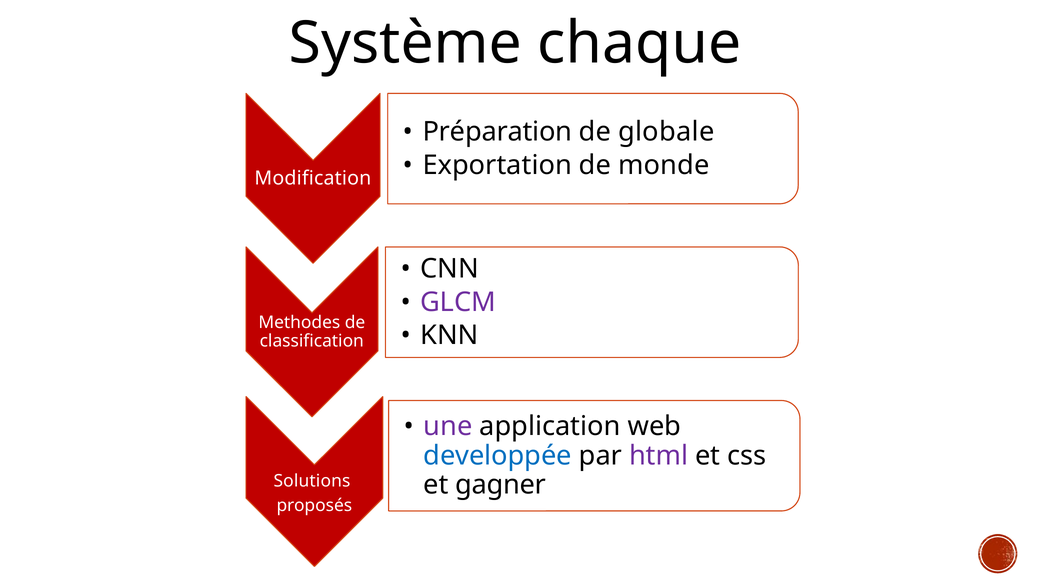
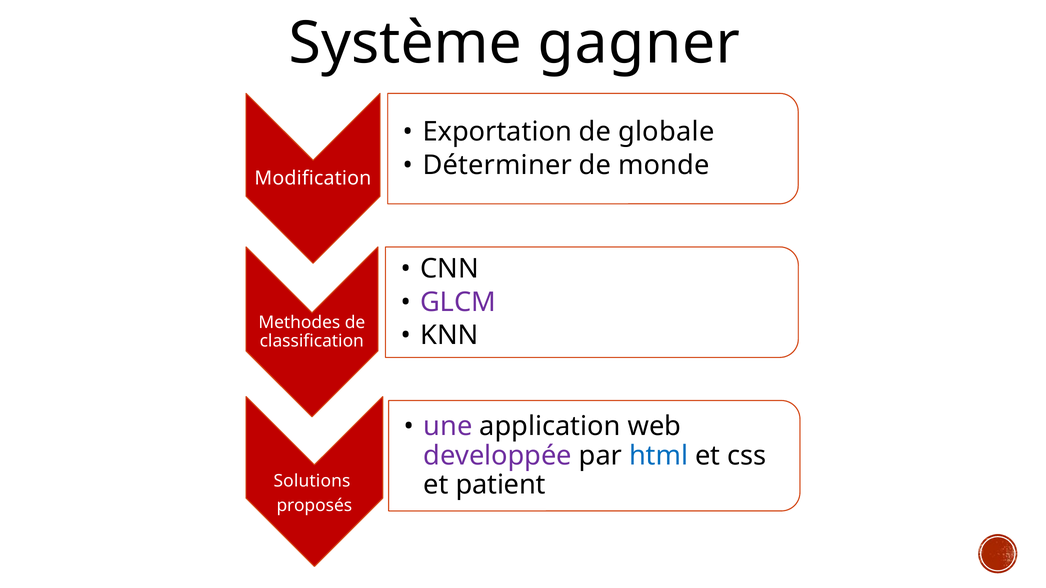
chaque: chaque -> gagner (639, 43)
Préparation: Préparation -> Exportation (497, 132)
Exportation: Exportation -> Déterminer (497, 165)
developpée colour: blue -> purple (498, 456)
html colour: purple -> blue (659, 456)
gagner: gagner -> patient (501, 485)
